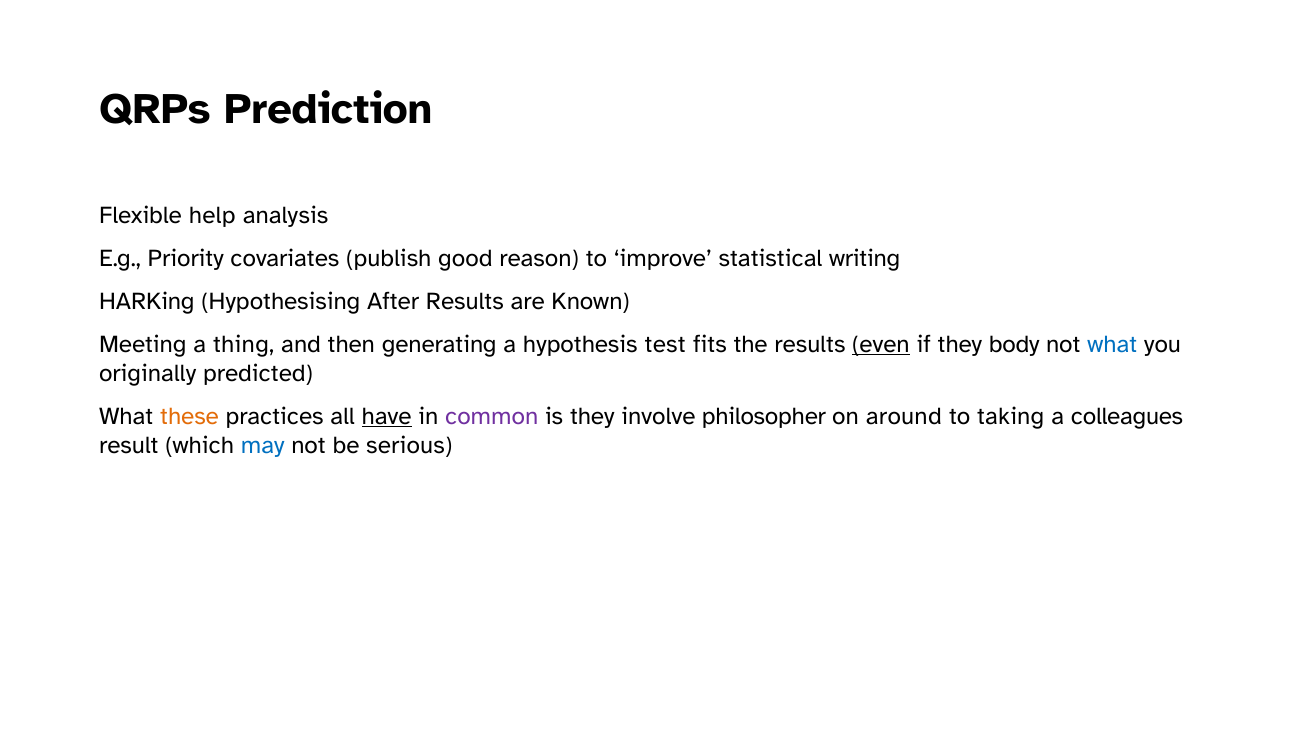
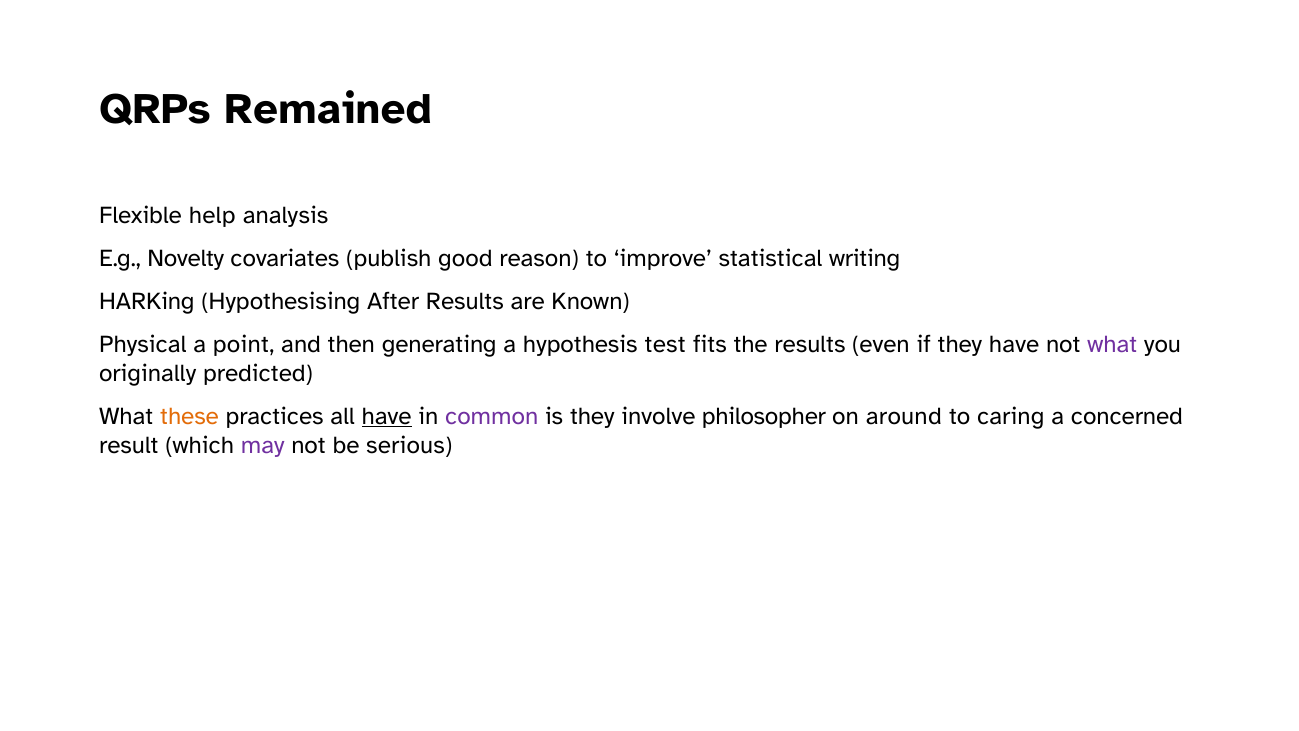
Prediction: Prediction -> Remained (328, 109)
Priority: Priority -> Novelty (186, 258)
Meeting: Meeting -> Physical (143, 344)
thing: thing -> point (244, 344)
even underline: present -> none (881, 344)
they body: body -> have (1014, 344)
what colour: blue -> purple (1112, 344)
taking: taking -> caring (1011, 416)
colleagues: colleagues -> concerned (1127, 416)
may colour: blue -> purple (263, 445)
